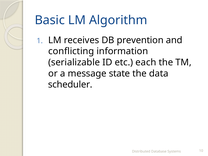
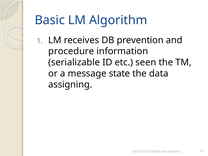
conflicting: conflicting -> procedure (71, 51)
each: each -> seen (146, 62)
scheduler: scheduler -> assigning (70, 85)
